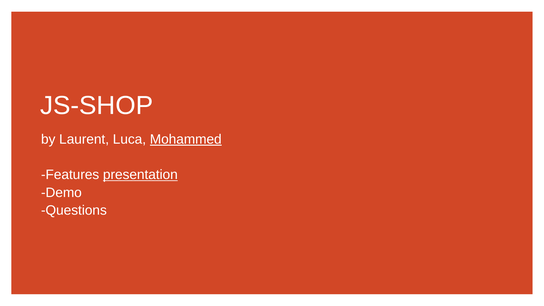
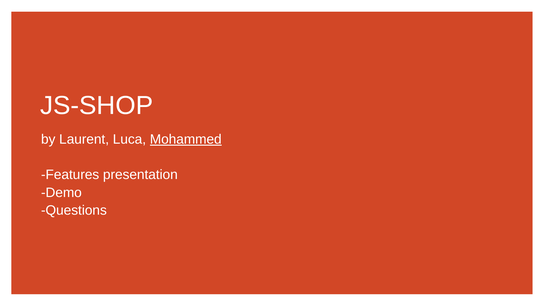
presentation underline: present -> none (140, 175)
